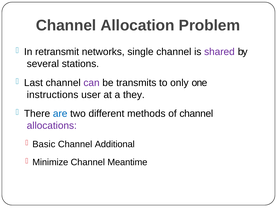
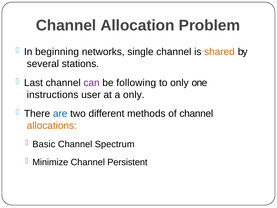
retransmit: retransmit -> beginning (57, 52)
shared colour: purple -> orange (219, 52)
transmits: transmits -> following (136, 83)
a they: they -> only (134, 95)
allocations colour: purple -> orange (52, 126)
Additional: Additional -> Spectrum (115, 144)
Meantime: Meantime -> Persistent (127, 162)
